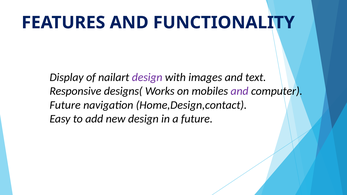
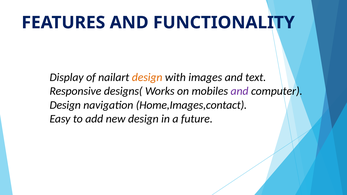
design colour: purple -> orange (147, 77)
Future: Future -> Design (65, 105)
Home,Design,contact: Home,Design,contact -> Home,Images,contact (191, 105)
